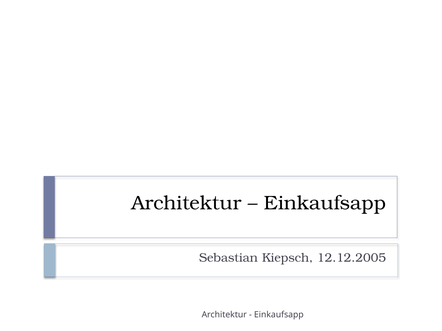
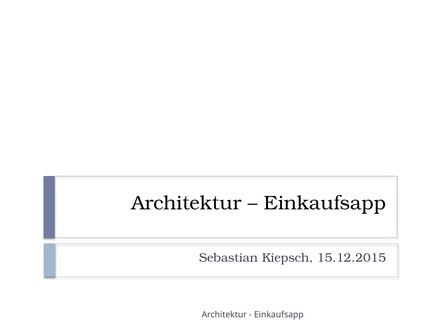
12.12.2005: 12.12.2005 -> 15.12.2015 (352, 258)
